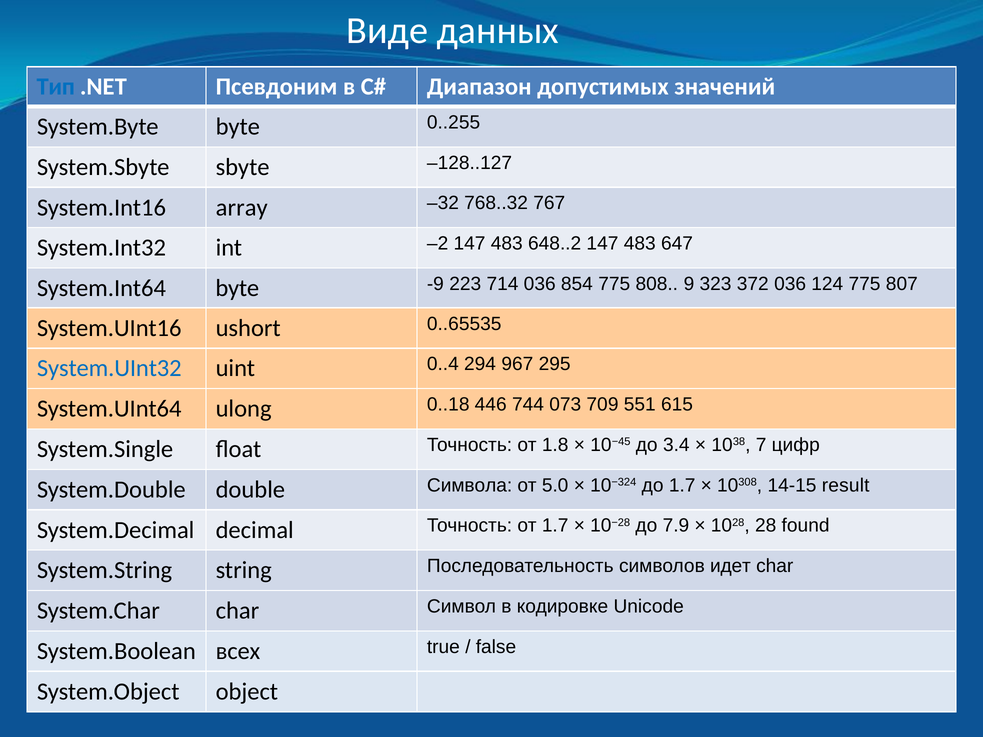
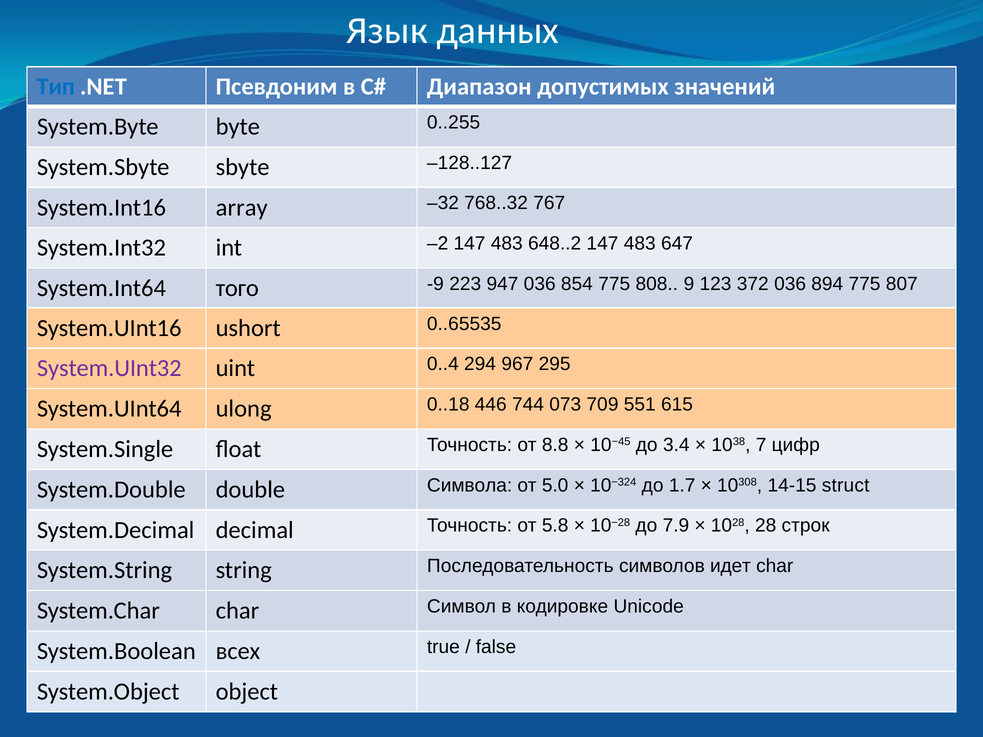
Виде: Виде -> Язык (387, 30)
System.Int64 byte: byte -> того (237, 288)
714: 714 -> 947 (502, 284)
323: 323 -> 123 (716, 284)
124: 124 -> 894 (827, 284)
System.UInt32 colour: blue -> purple (109, 368)
1.8: 1.8 -> 8.8 (555, 445)
result: result -> struct (846, 485)
от 1.7: 1.7 -> 5.8 (555, 526)
found: found -> строк (806, 526)
